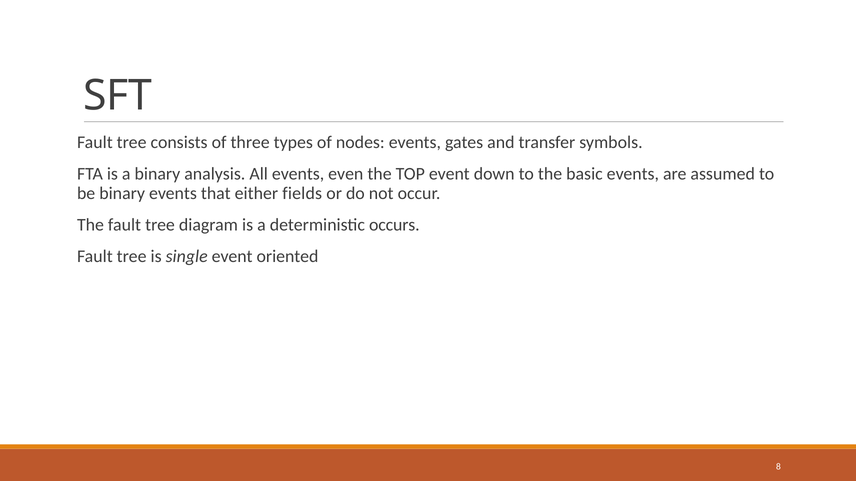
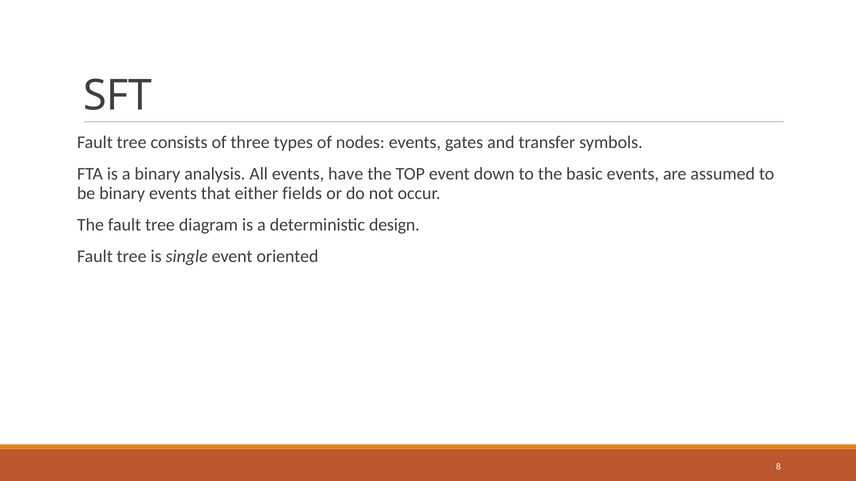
even: even -> have (346, 174)
occurs: occurs -> design (394, 225)
